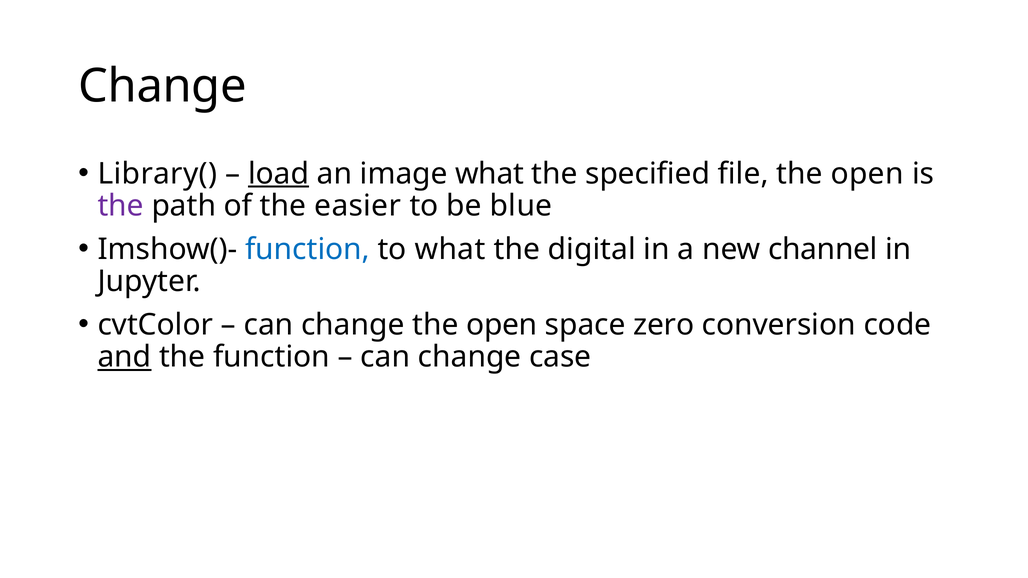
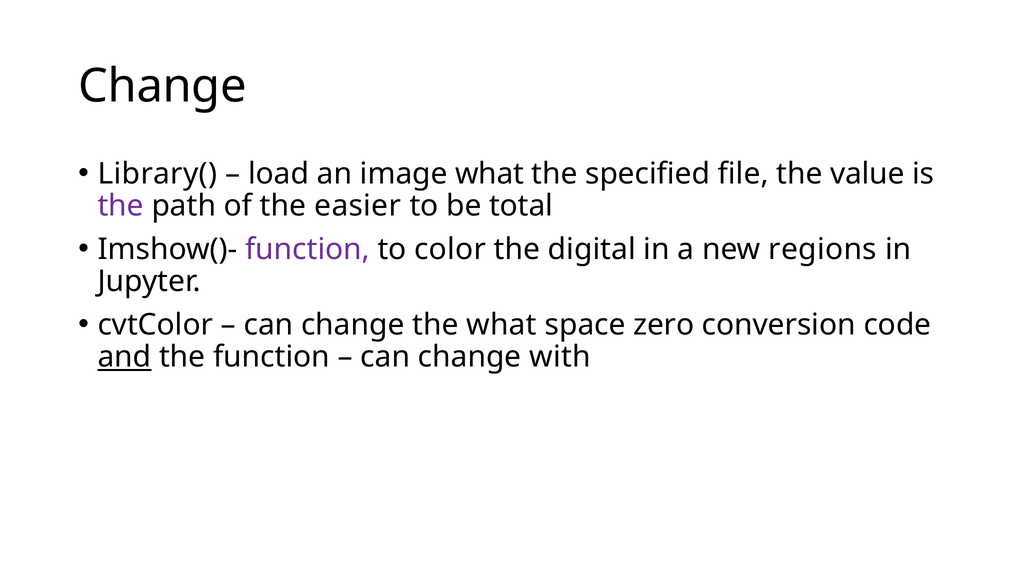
load underline: present -> none (279, 174)
file the open: open -> value (867, 174)
blue: blue -> total (521, 206)
function colour: blue -> purple (307, 249)
to what: what -> color (450, 249)
channel: channel -> regions (823, 249)
change the open: open -> what (502, 325)
case: case -> with (560, 357)
